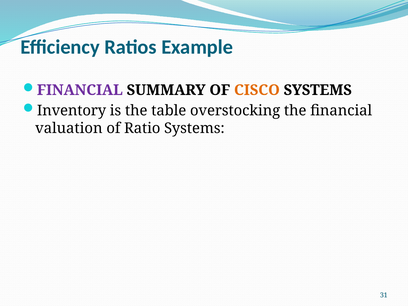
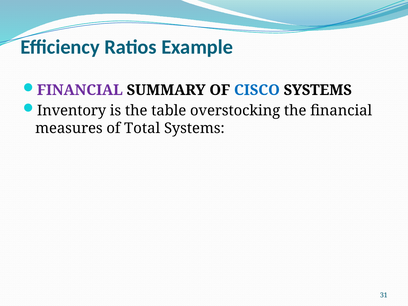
CISCO colour: orange -> blue (257, 90)
valuation: valuation -> measures (69, 128)
Ratio: Ratio -> Total (142, 128)
